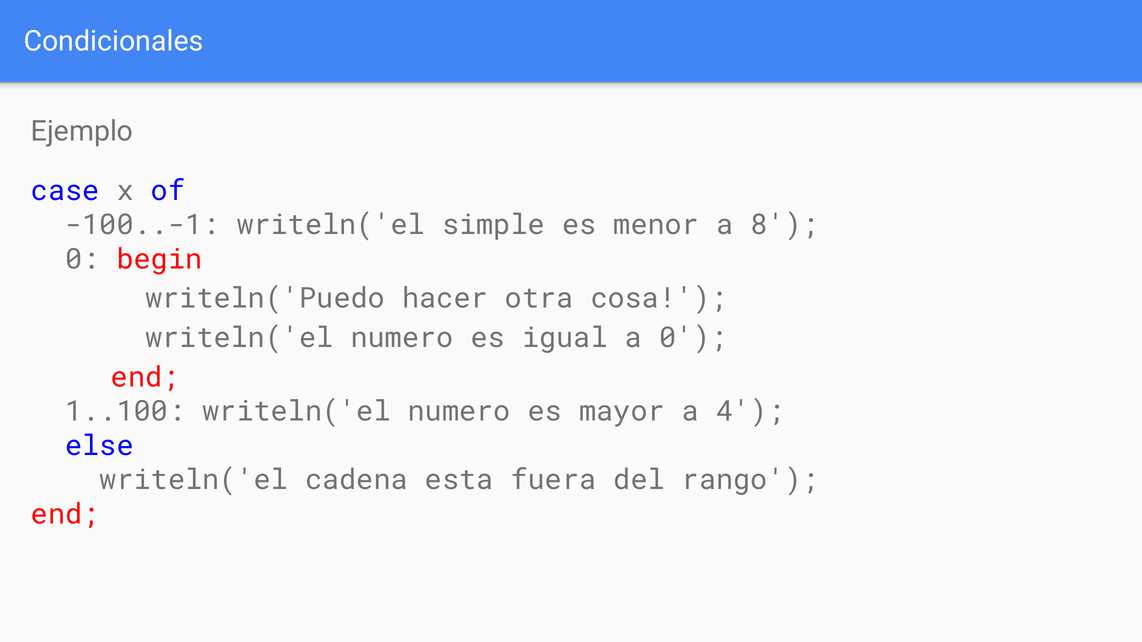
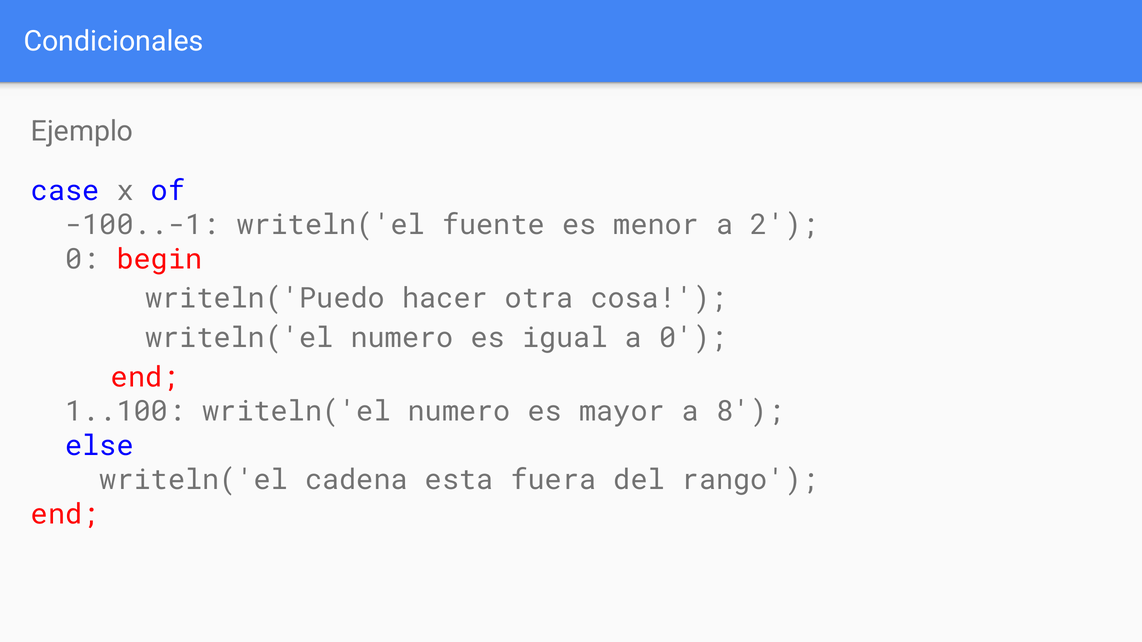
simple: simple -> fuente (493, 225)
8: 8 -> 2 (785, 225)
4: 4 -> 8 (750, 412)
